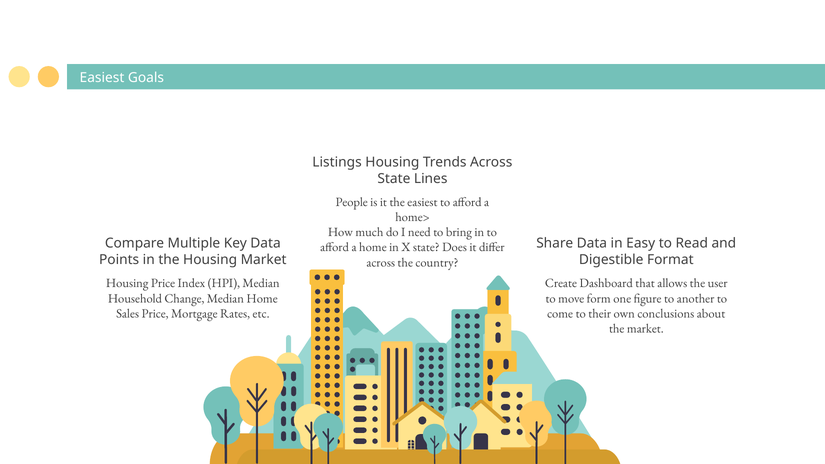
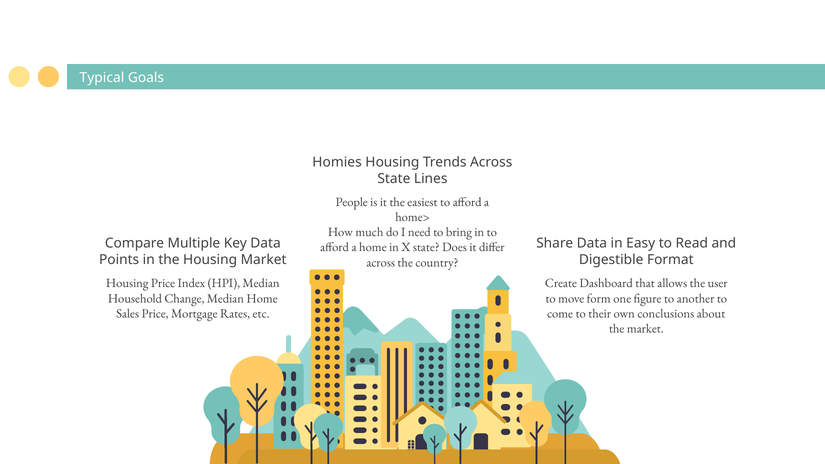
Easiest: Easiest -> Typical (102, 78)
Listings: Listings -> Homies (337, 162)
